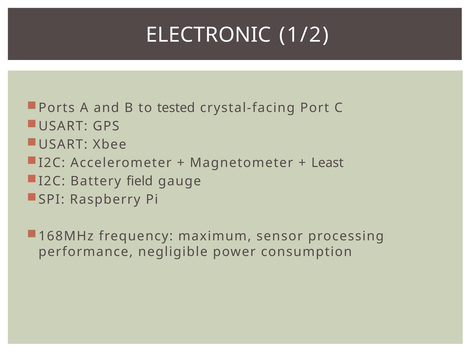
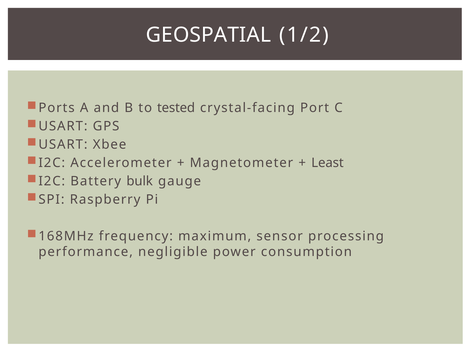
ELECTRONIC: ELECTRONIC -> GEOSPATIAL (208, 35)
field: field -> bulk (140, 181)
